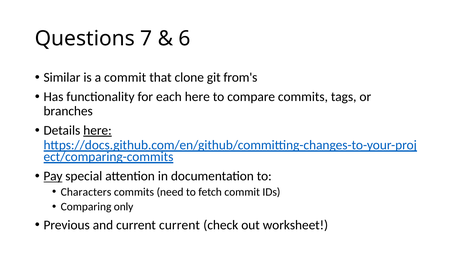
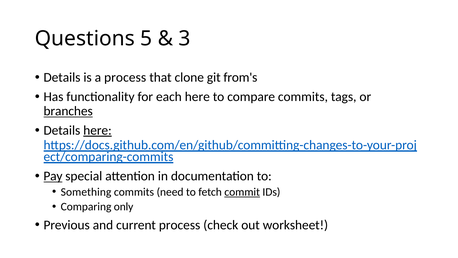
7: 7 -> 5 (146, 38)
6: 6 -> 3 (185, 38)
Similar: Similar -> Details (62, 77)
a commit: commit -> process (125, 77)
branches underline: none -> present (68, 111)
Characters: Characters -> Something (86, 192)
commit underline: none -> present (242, 192)
current current: current -> process (180, 225)
